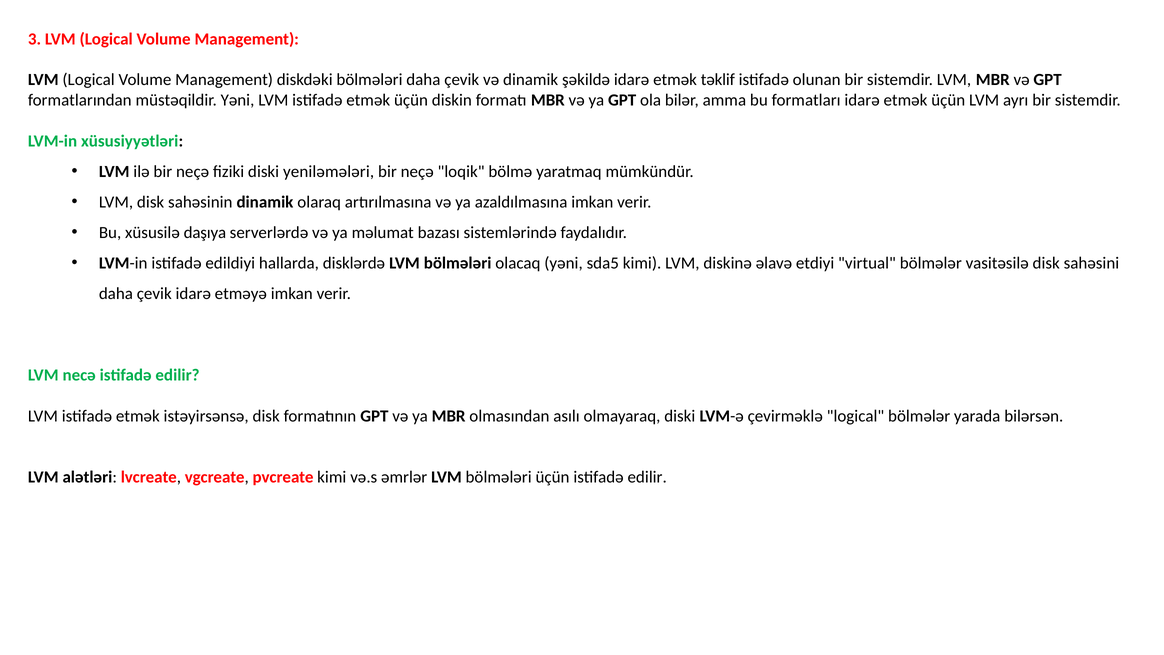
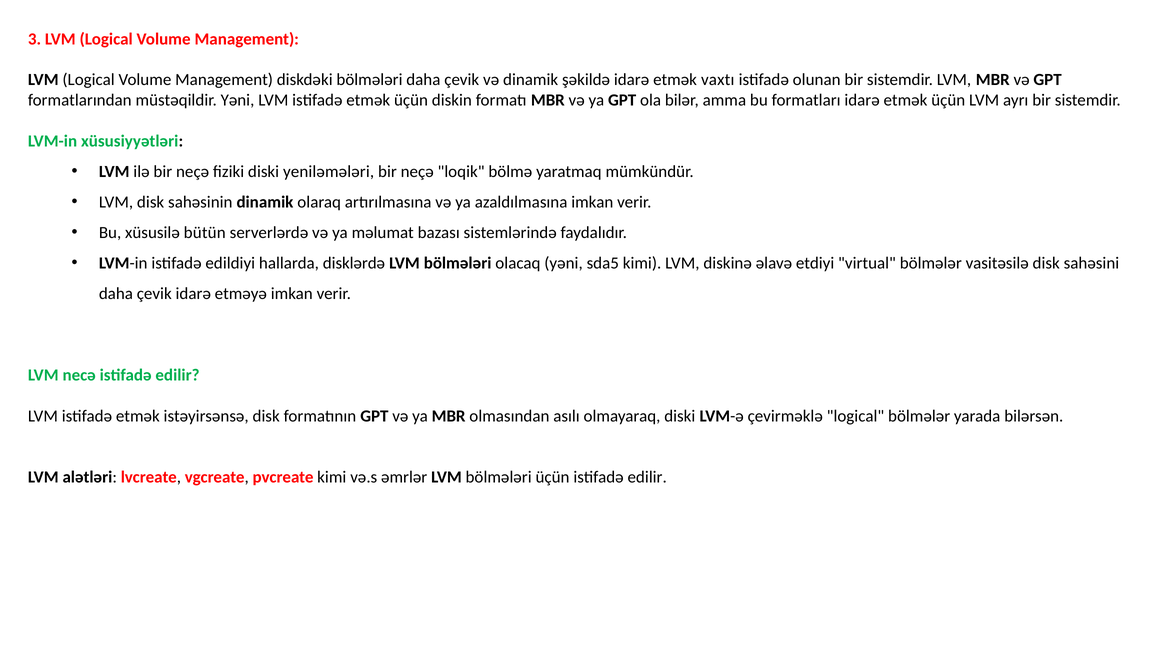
təklif: təklif -> vaxtı (718, 80)
daşıya: daşıya -> bütün (205, 233)
